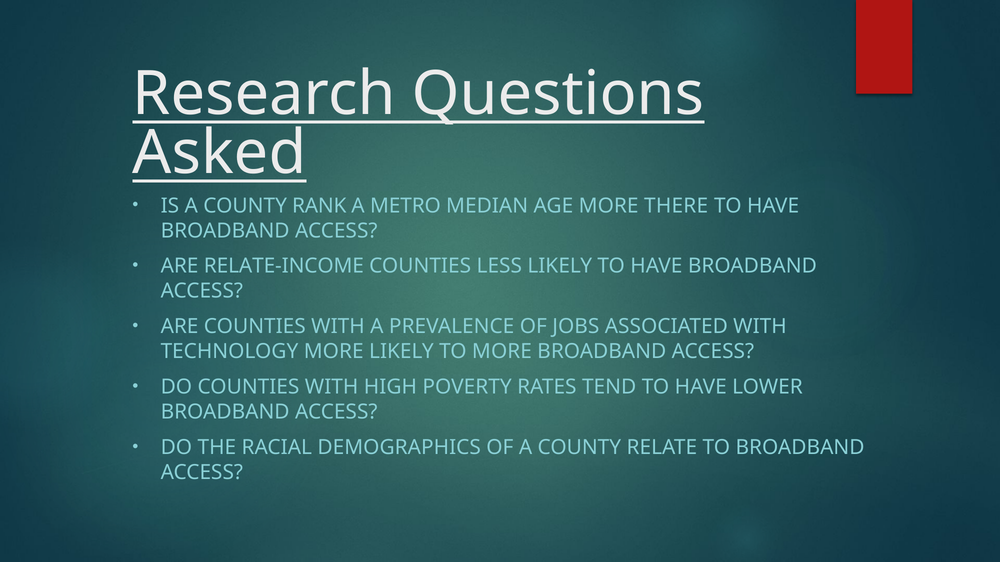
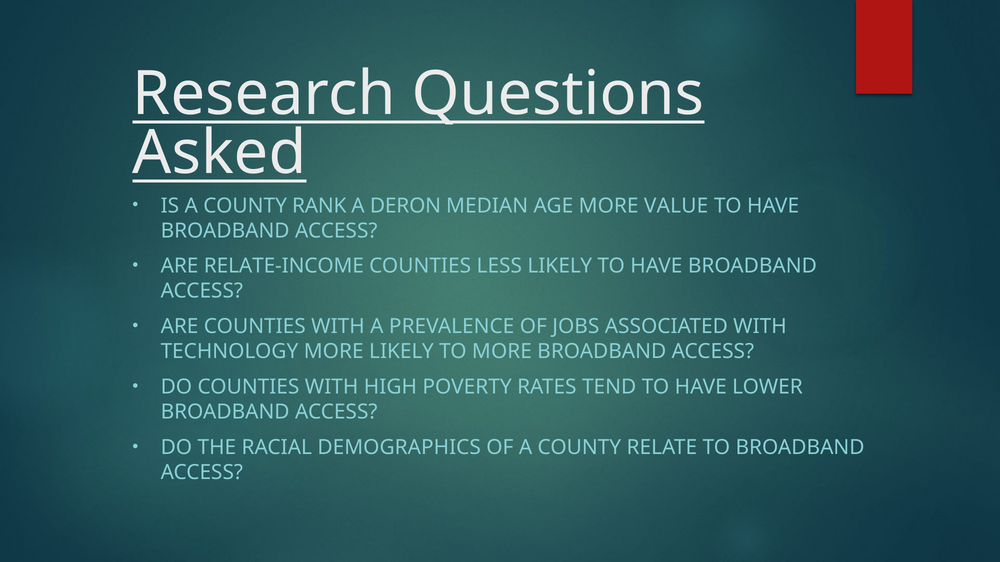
METRO: METRO -> DERON (406, 206)
THERE: THERE -> VALUE (676, 206)
